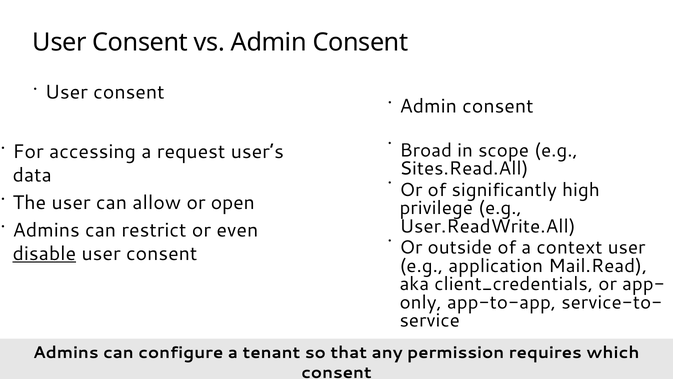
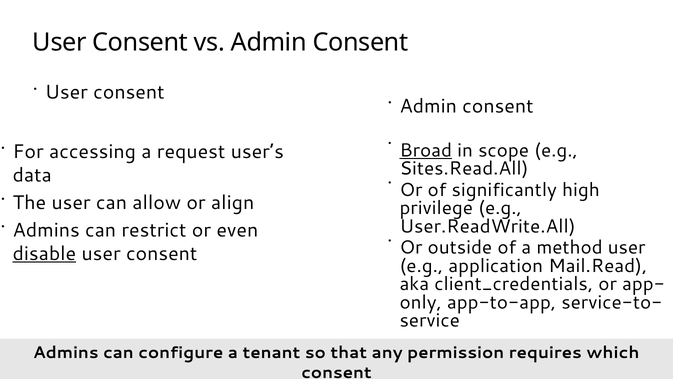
Broad underline: none -> present (426, 150)
open: open -> align (233, 202)
context: context -> method (570, 247)
